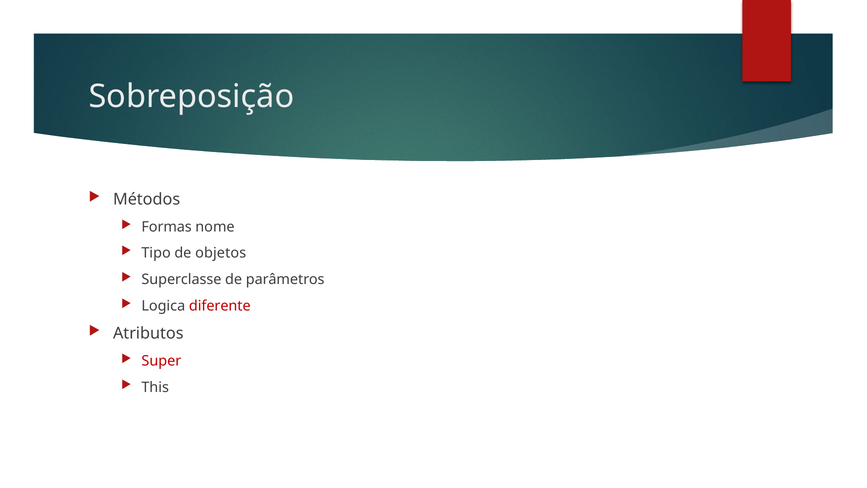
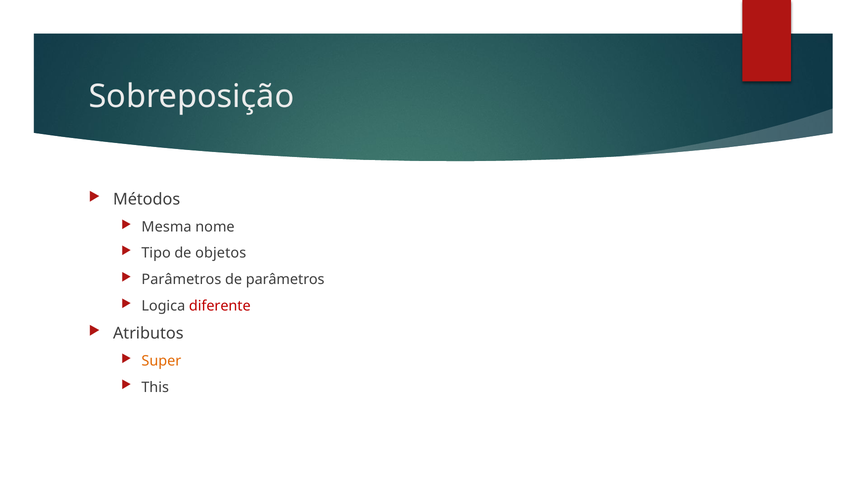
Formas: Formas -> Mesma (167, 227)
Superclasse: Superclasse -> Parâmetros (181, 279)
Super colour: red -> orange (161, 361)
